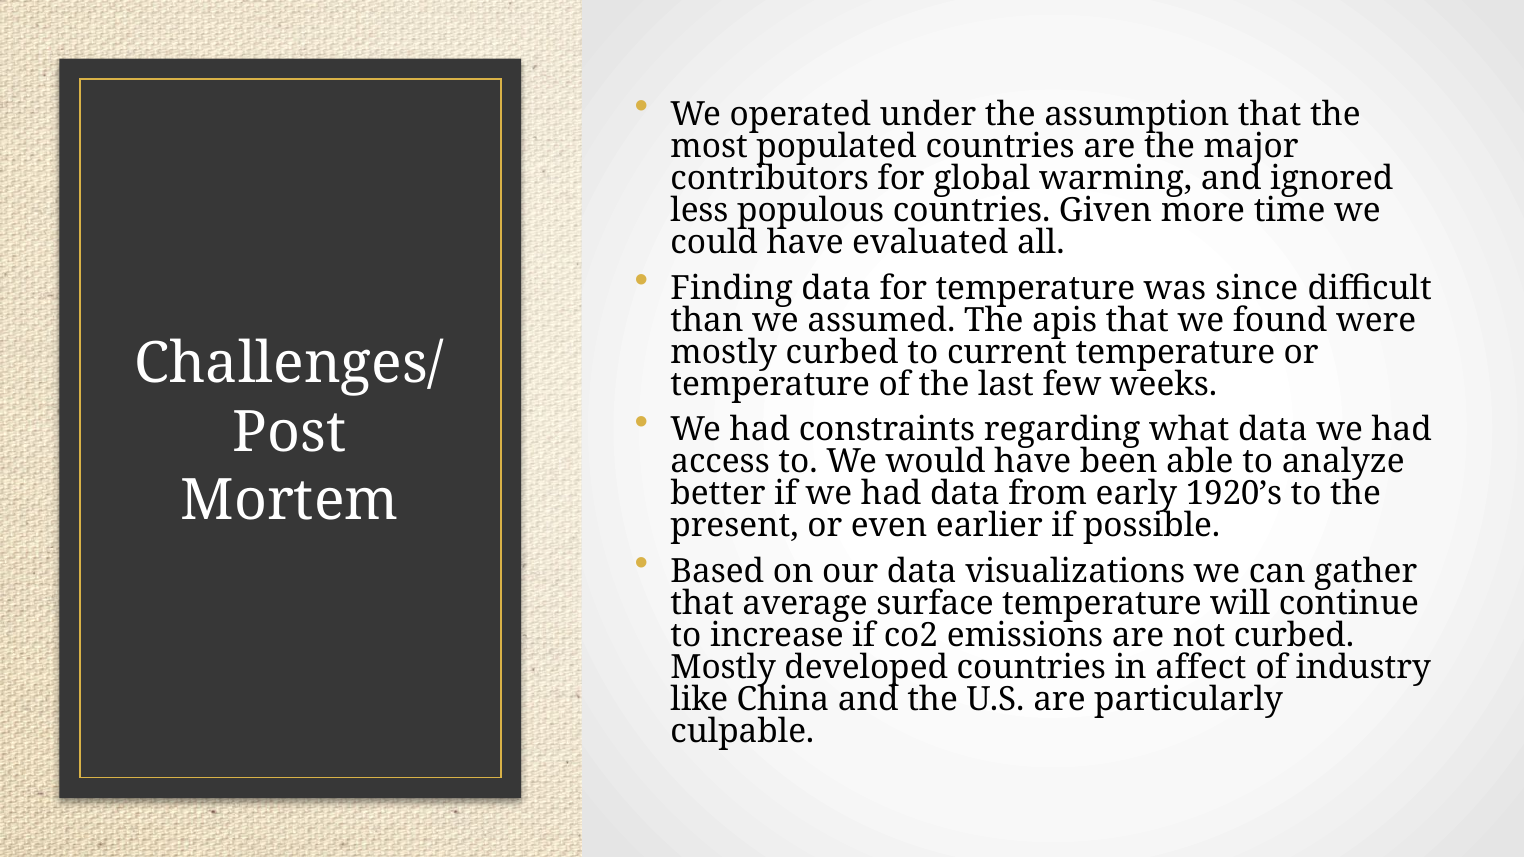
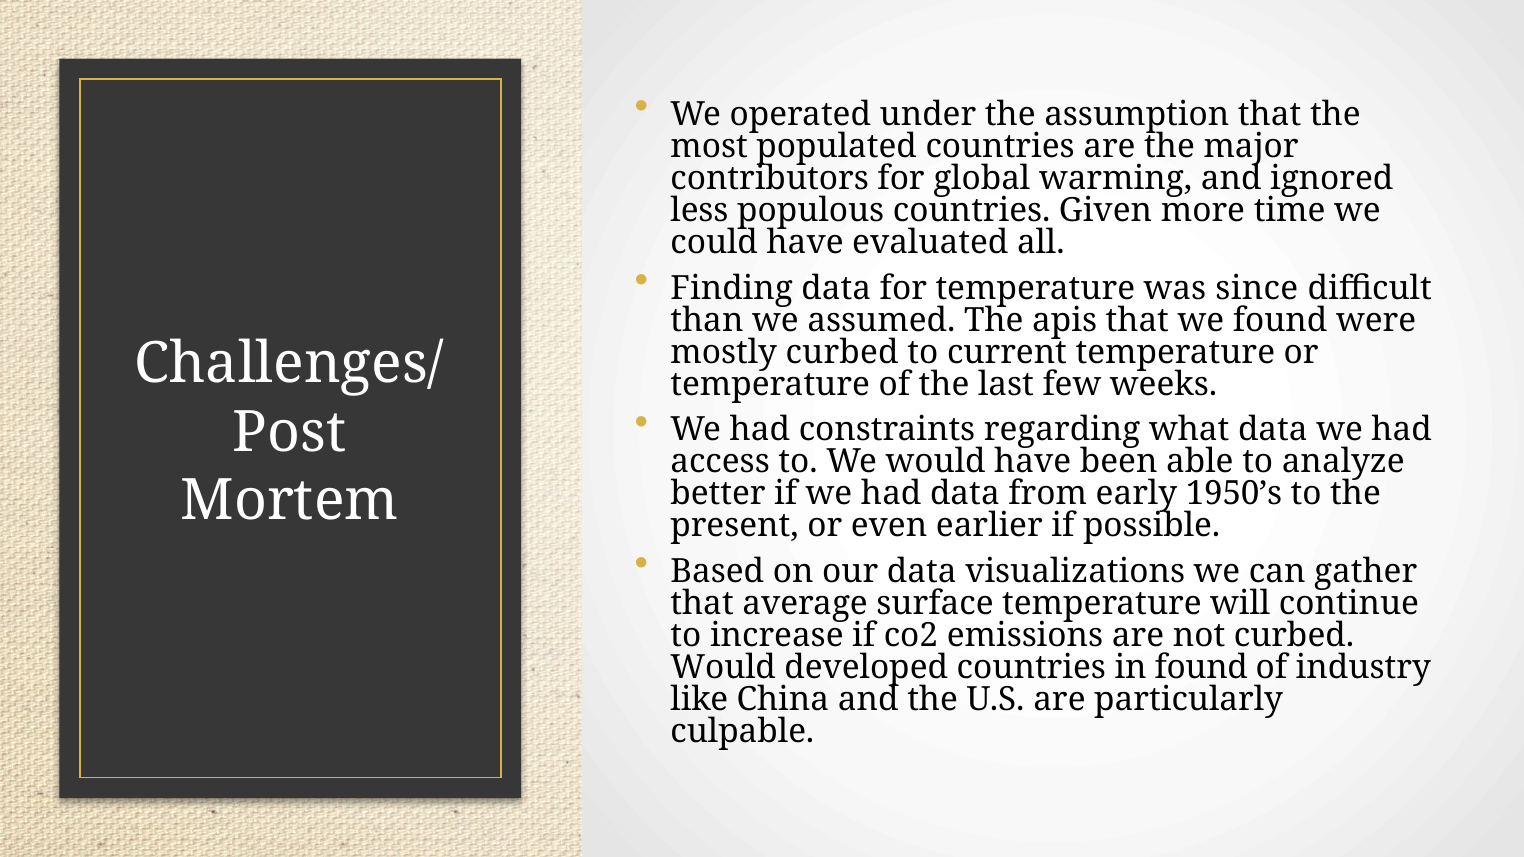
1920’s: 1920’s -> 1950’s (1234, 494)
Mostly: Mostly -> Would (723, 668)
in affect: affect -> found (1201, 668)
